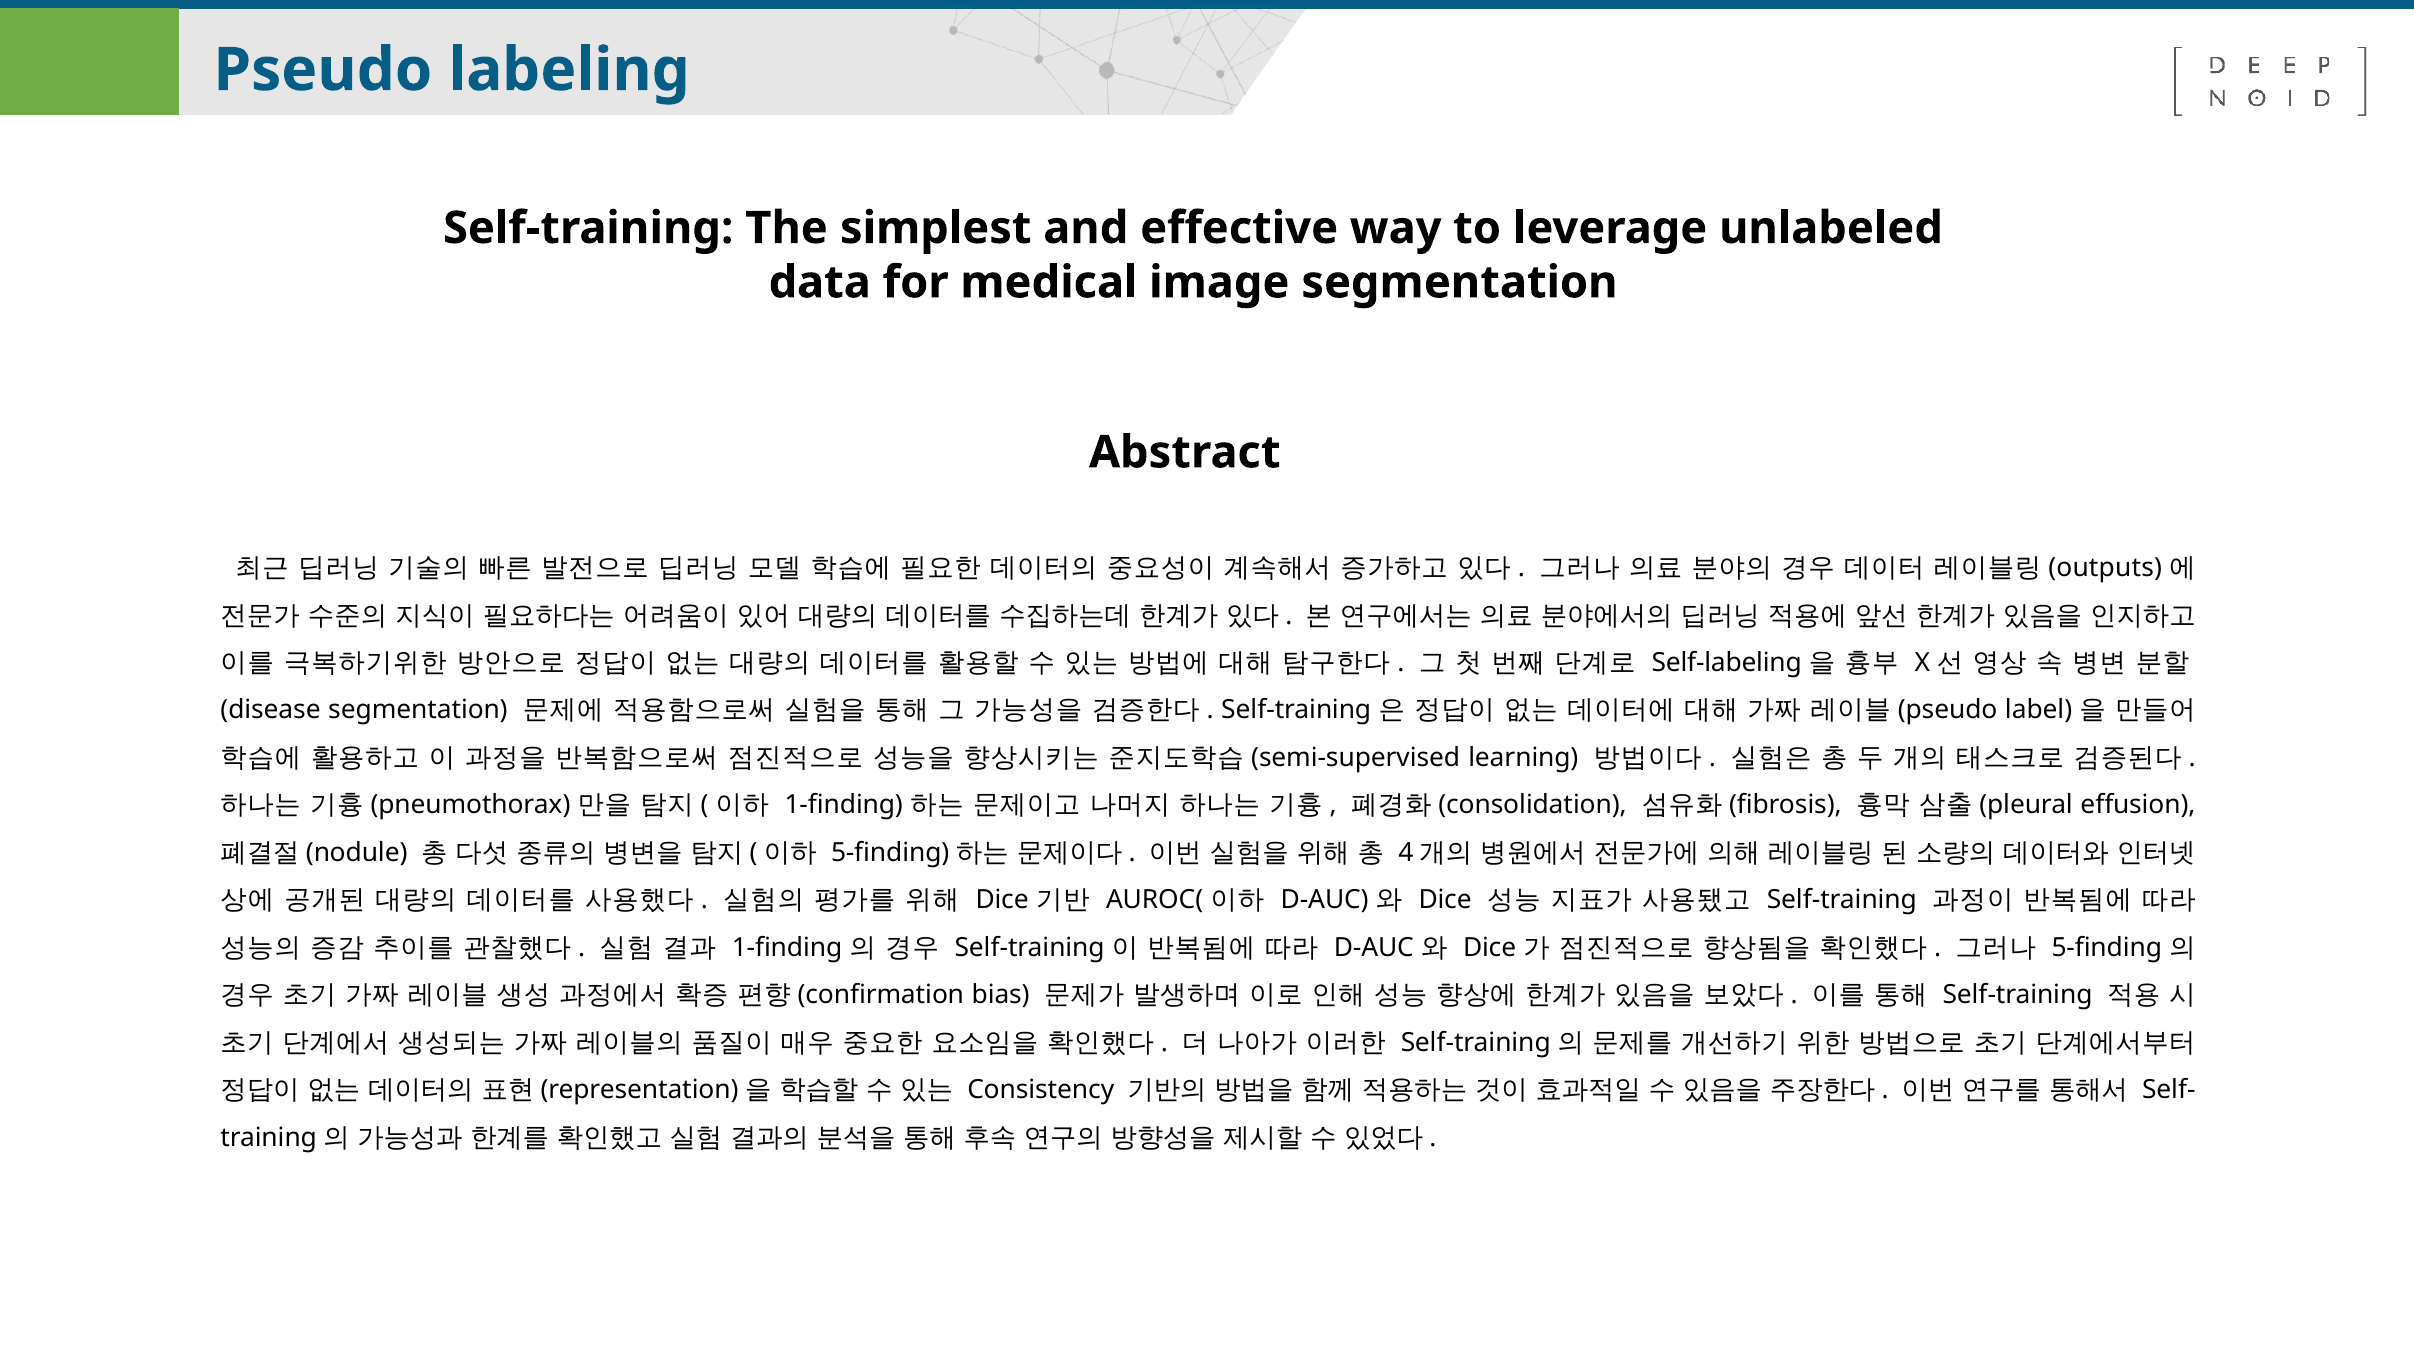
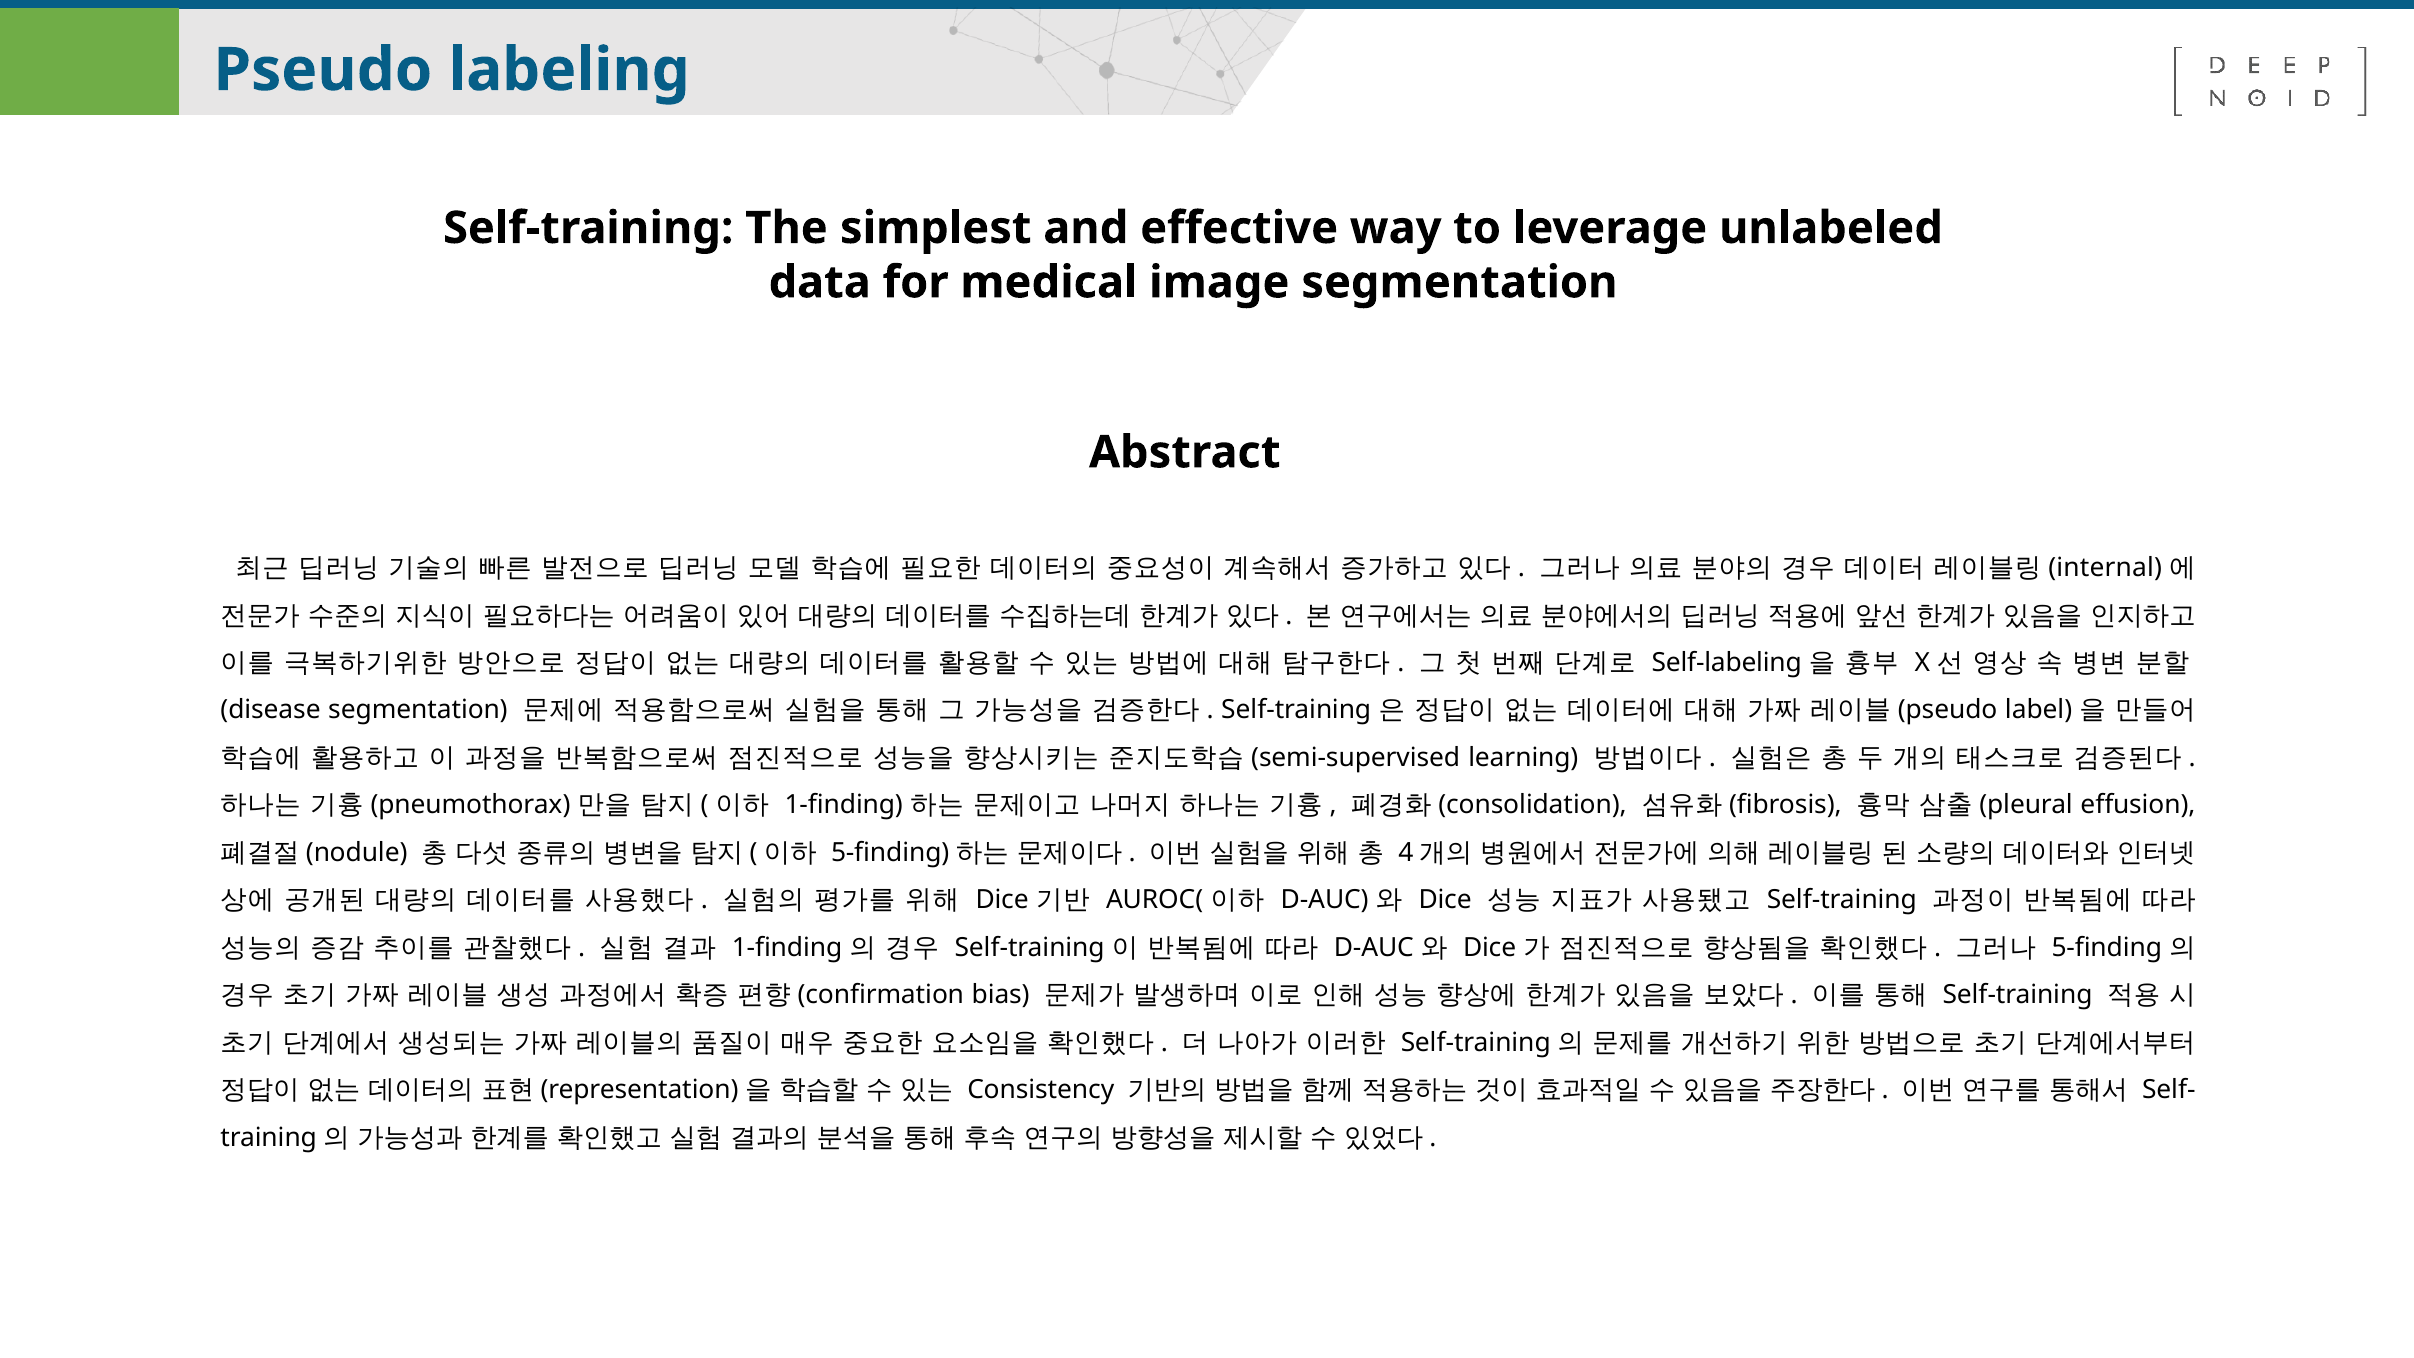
outputs: outputs -> internal (2105, 568)
